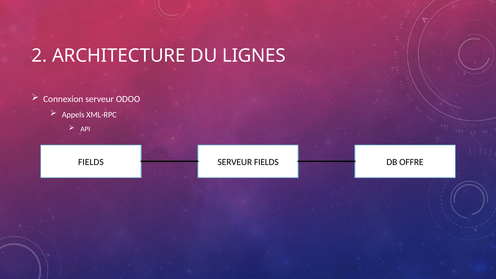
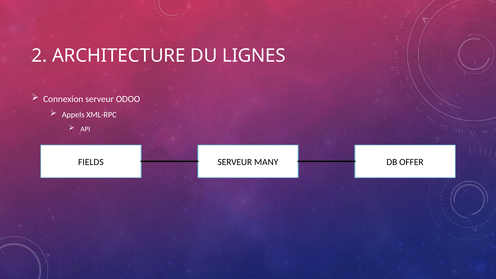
SERVEUR FIELDS: FIELDS -> MANY (266, 162)
OFFRE: OFFRE -> OFFER (411, 162)
